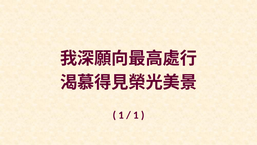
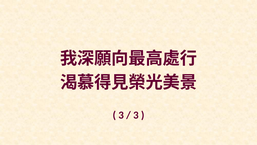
1: 1 -> 3 (121, 115)
1: 1 -> 3 (136, 115)
